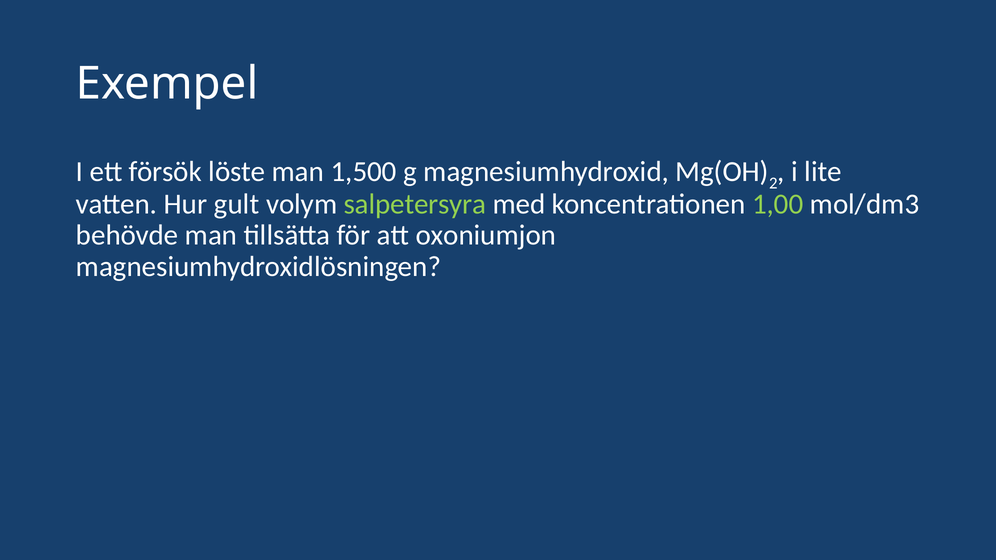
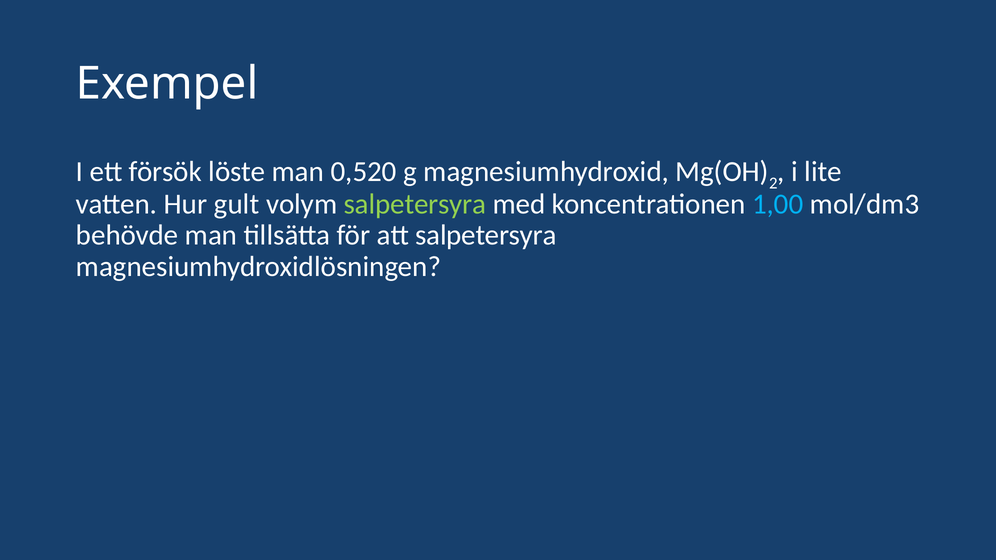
1,500: 1,500 -> 0,520 (364, 172)
1,00 colour: light green -> light blue (778, 204)
att oxoniumjon: oxoniumjon -> salpetersyra (486, 235)
